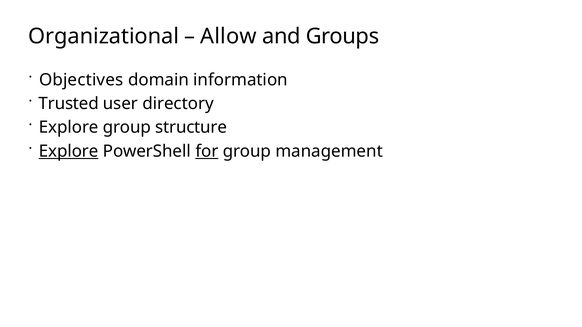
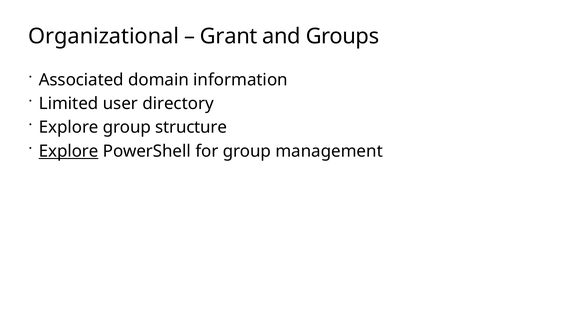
Allow: Allow -> Grant (229, 36)
Objectives: Objectives -> Associated (81, 80)
Trusted: Trusted -> Limited (69, 104)
for underline: present -> none (207, 151)
